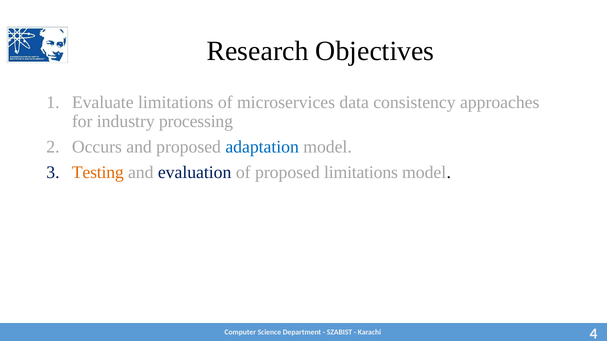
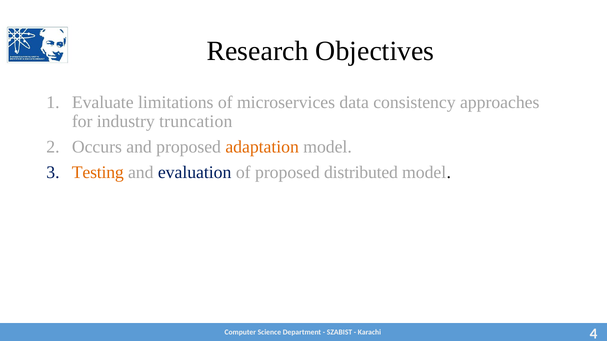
processing: processing -> truncation (196, 122)
adaptation colour: blue -> orange (262, 147)
proposed limitations: limitations -> distributed (361, 173)
